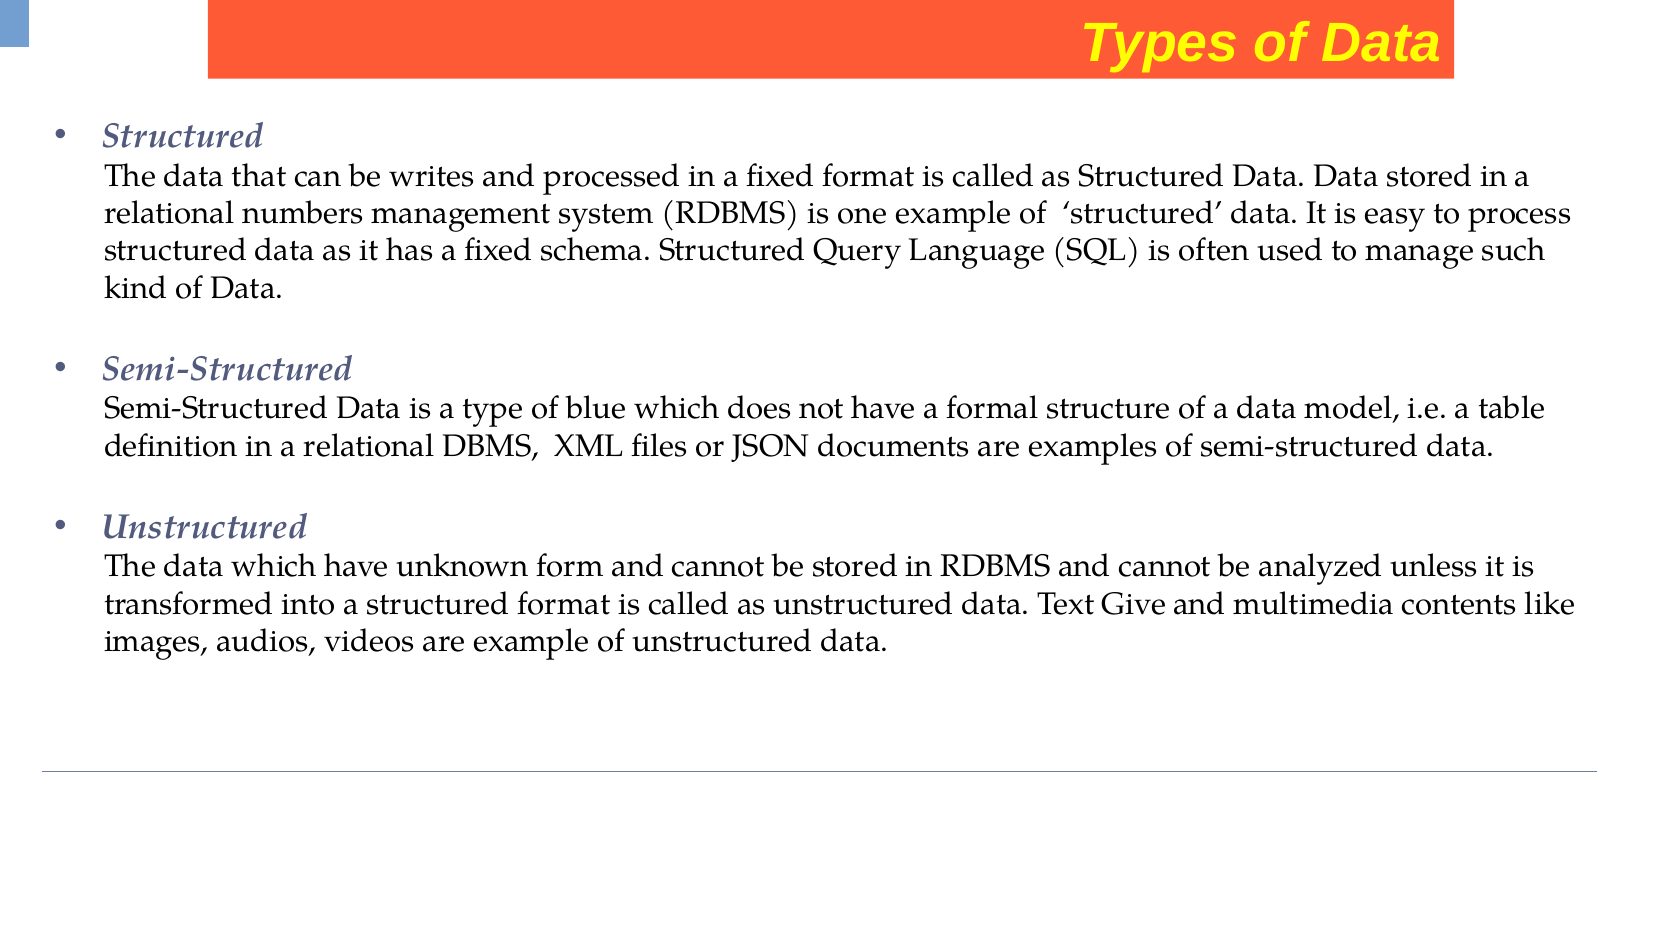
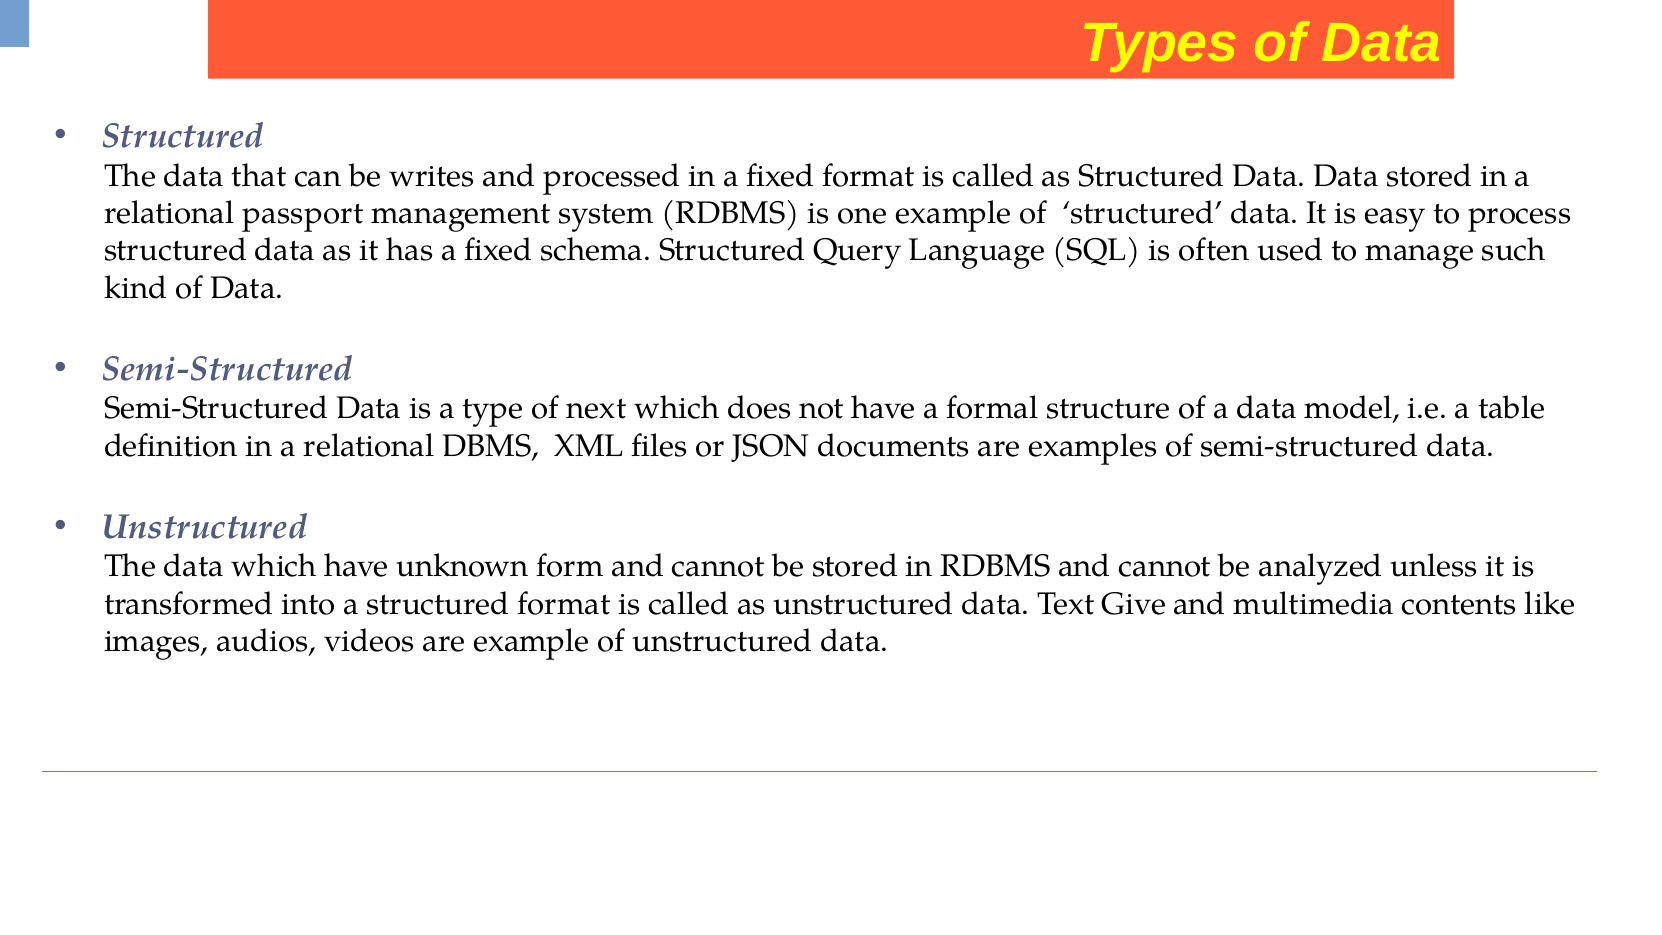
numbers: numbers -> passport (303, 213)
blue: blue -> next (596, 408)
